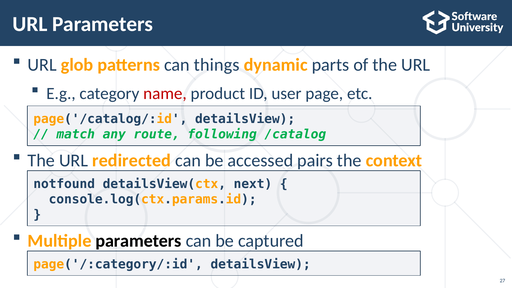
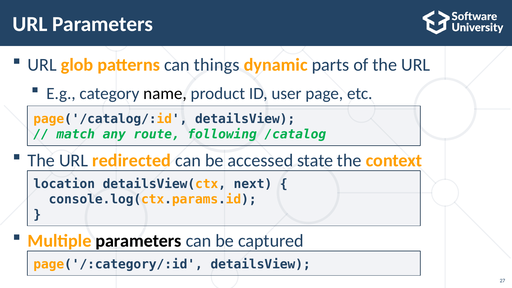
name colour: red -> black (165, 93)
pairs: pairs -> state (315, 161)
notfound: notfound -> location (64, 184)
